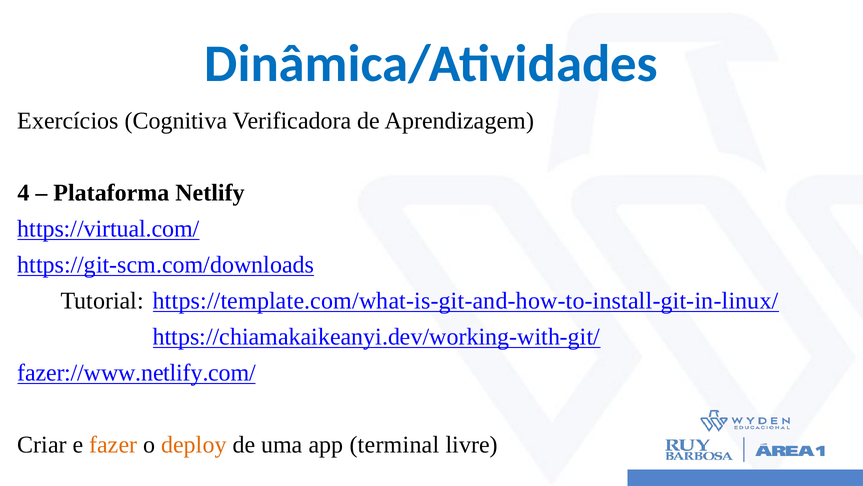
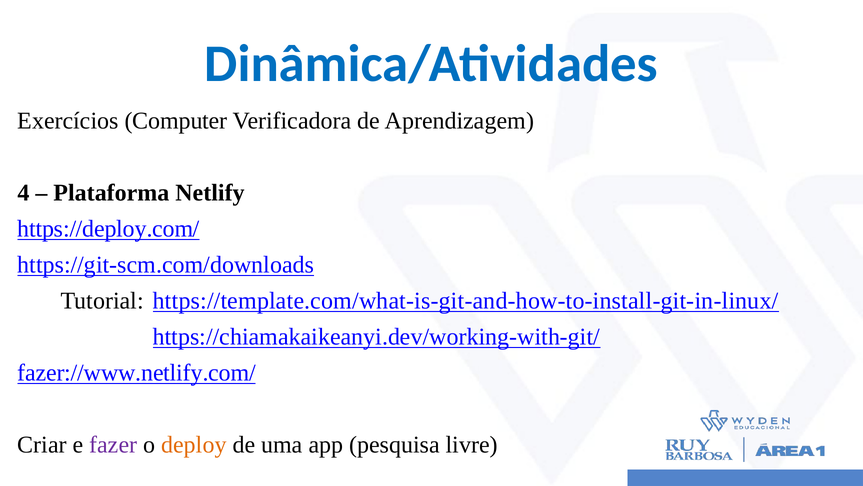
Cognitiva: Cognitiva -> Computer (176, 121)
https://virtual.com/: https://virtual.com/ -> https://deploy.com/ (109, 229)
fazer colour: orange -> purple (113, 445)
terminal: terminal -> pesquisa (395, 445)
